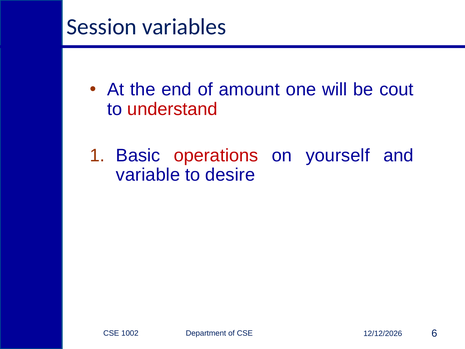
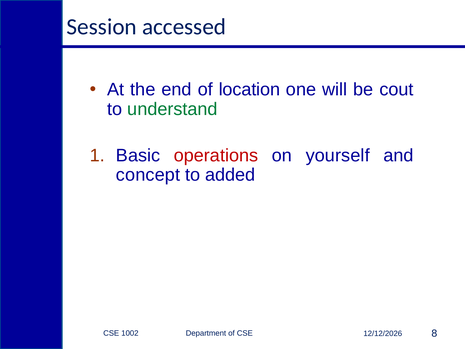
variables: variables -> accessed (184, 27)
amount: amount -> location (249, 89)
understand colour: red -> green (172, 109)
variable: variable -> concept (148, 175)
desire: desire -> added (230, 175)
6: 6 -> 8 (434, 333)
